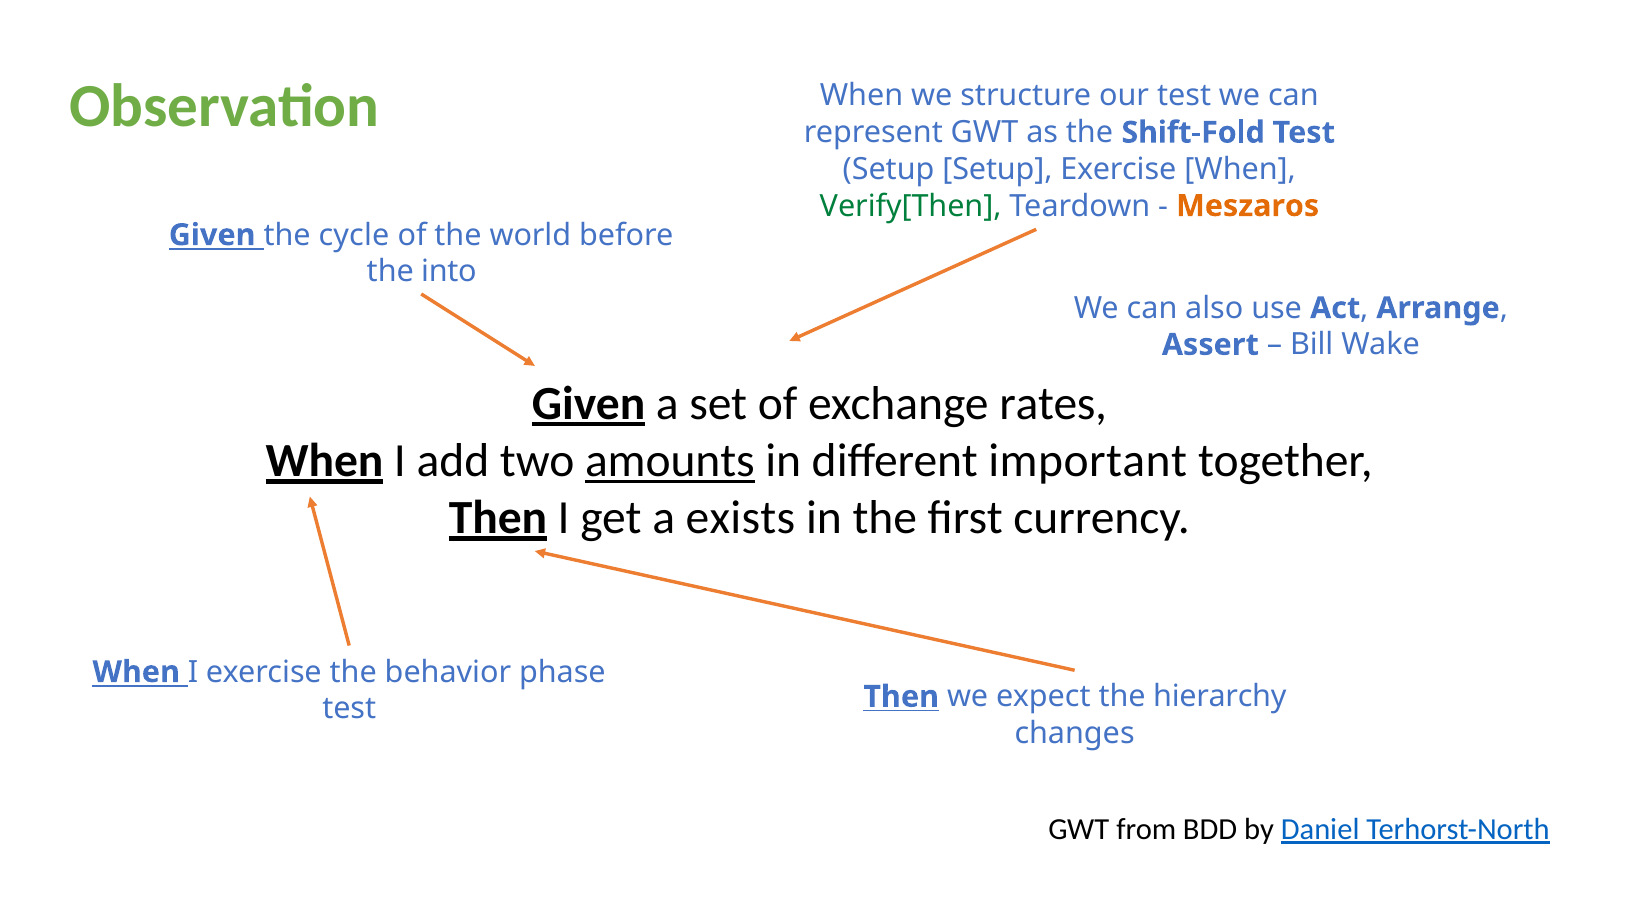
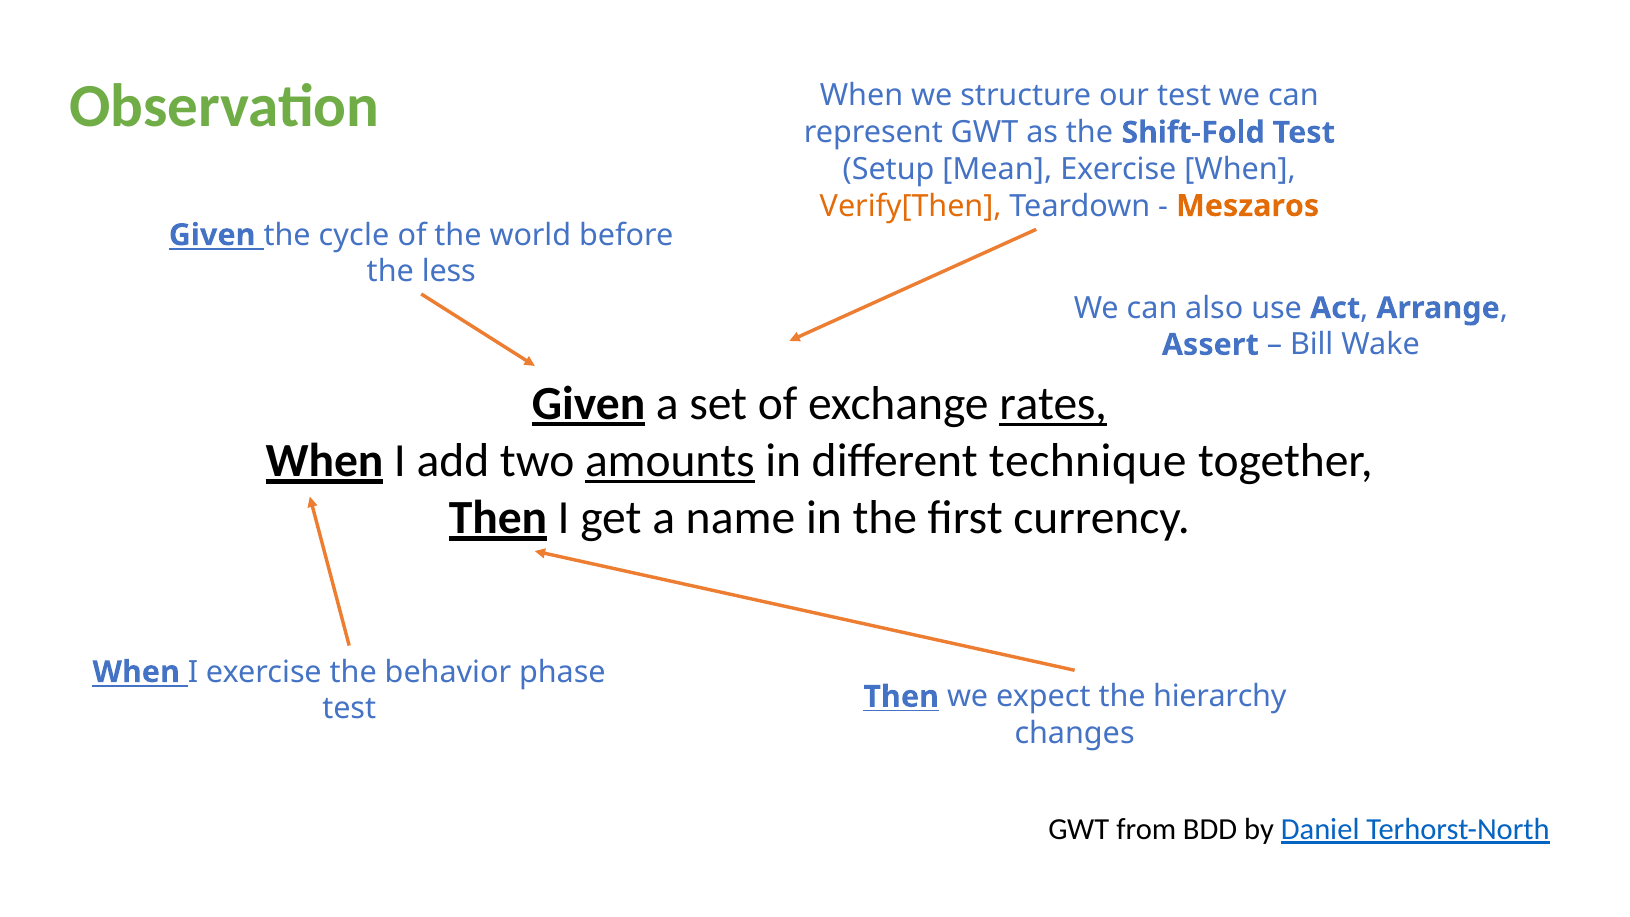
Setup Setup: Setup -> Mean (997, 169)
Verify[Then colour: green -> orange (911, 206)
into: into -> less (449, 272)
rates underline: none -> present (1053, 404)
important: important -> technique (1088, 461)
exists: exists -> name (741, 518)
